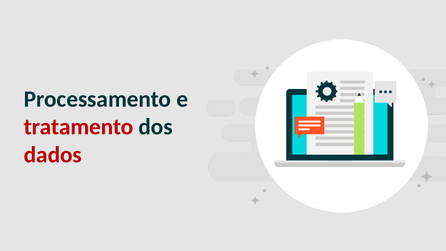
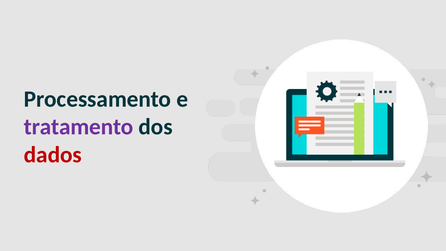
tratamento colour: red -> purple (79, 127)
